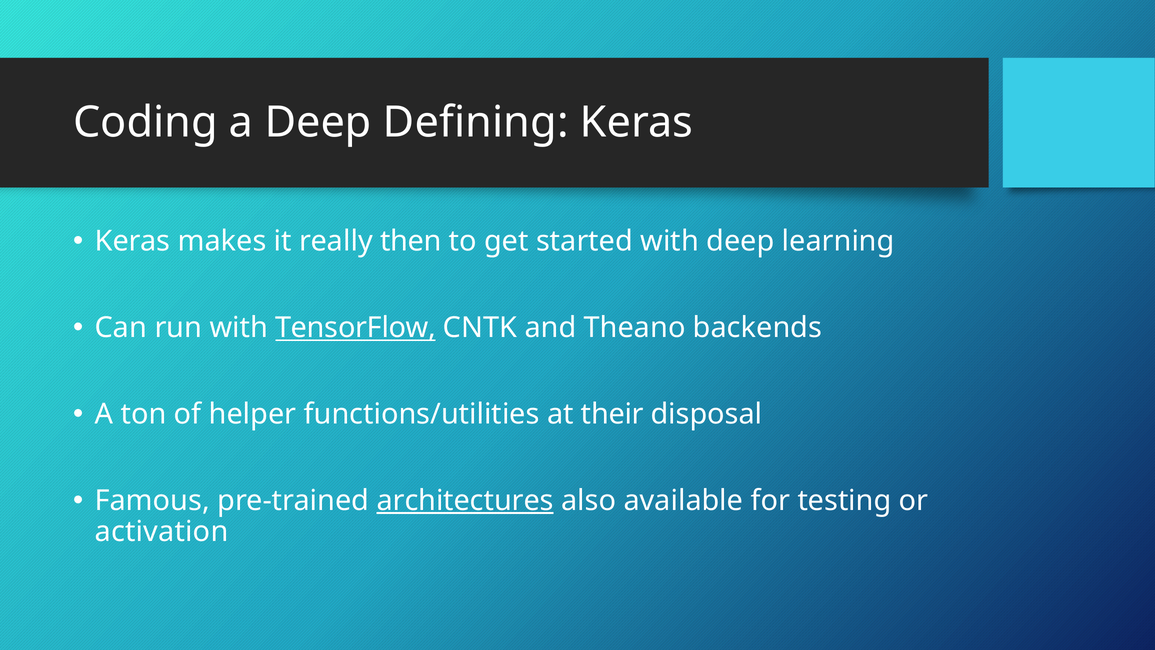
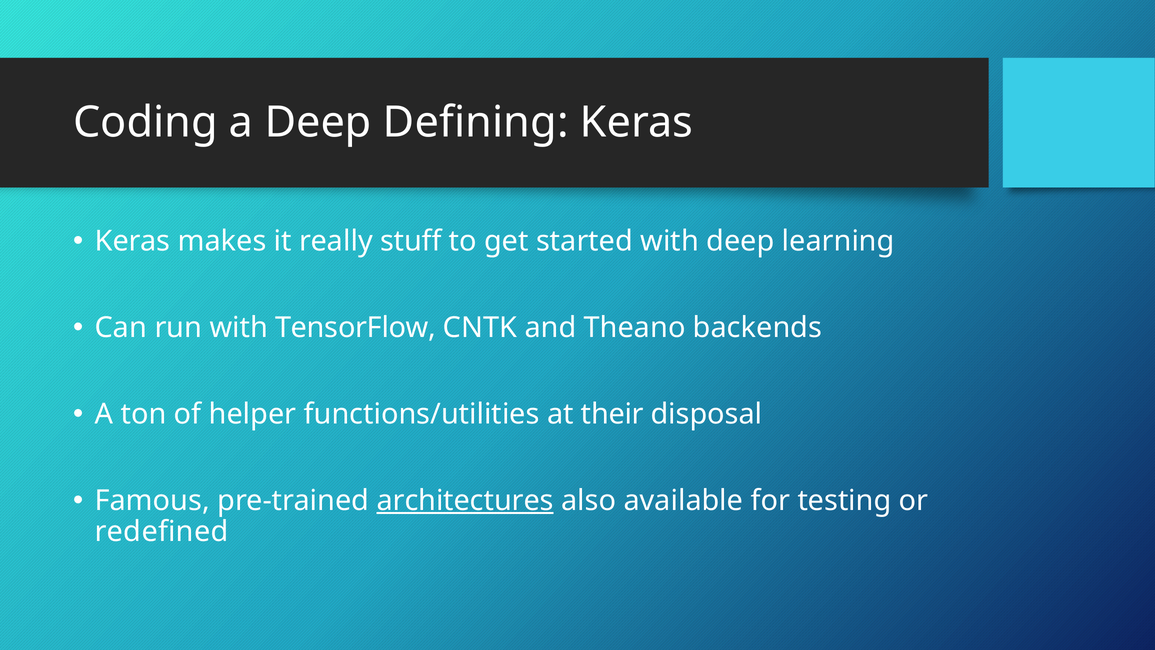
then: then -> stuff (411, 241)
TensorFlow underline: present -> none (356, 328)
activation: activation -> redefined (162, 532)
